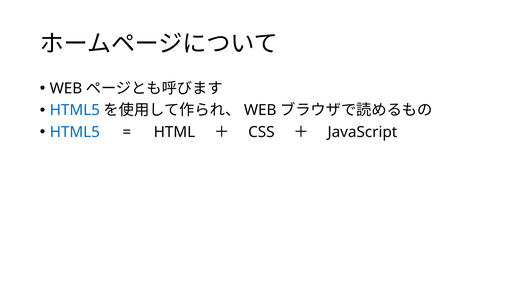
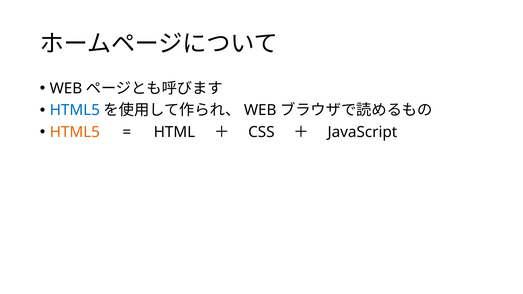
HTML5 colour: blue -> orange (75, 132)
